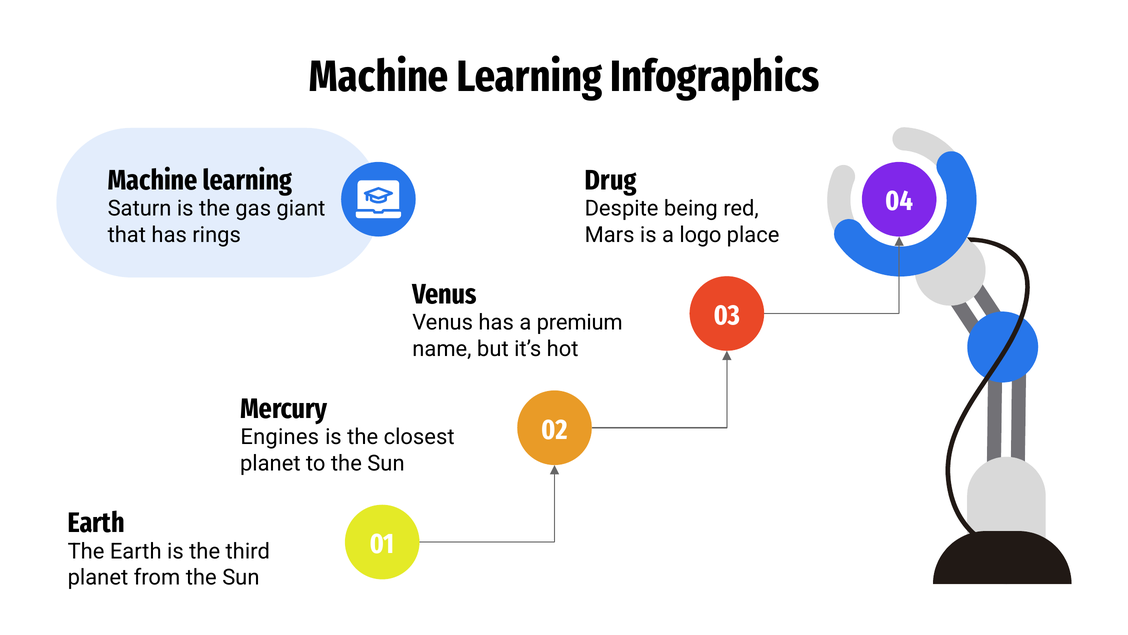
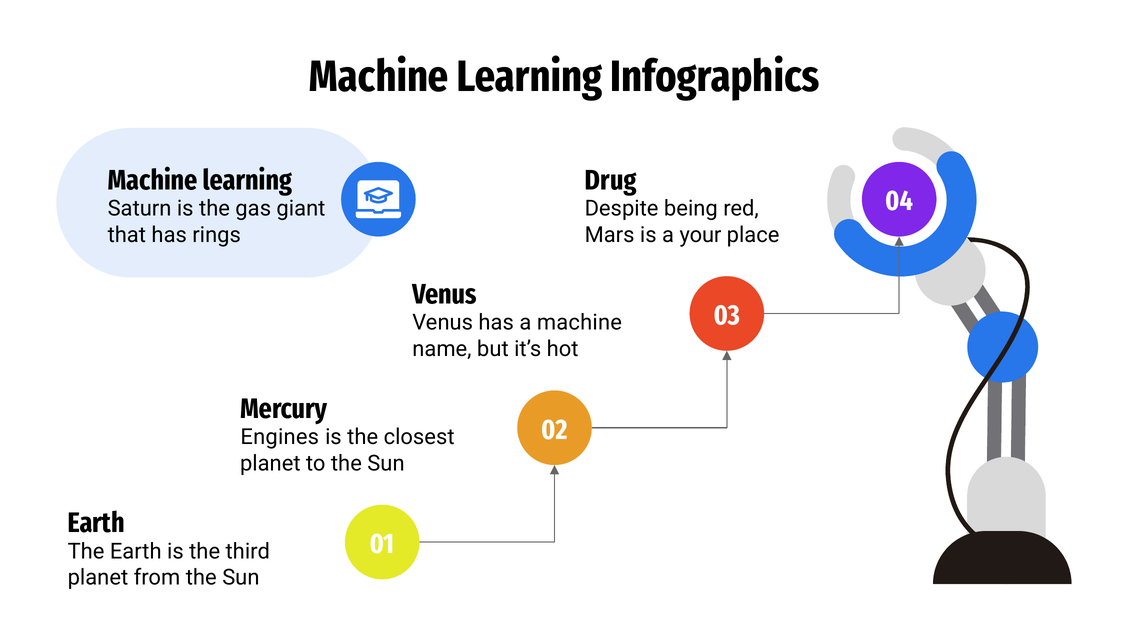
logo: logo -> your (700, 235)
a premium: premium -> machine (579, 323)
